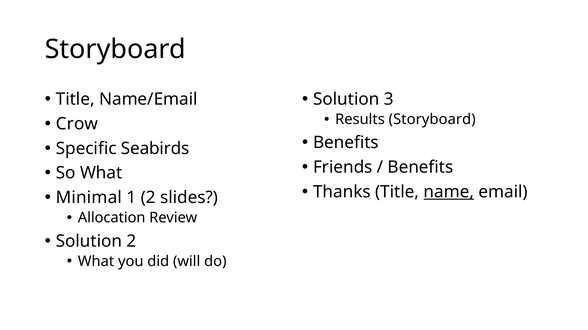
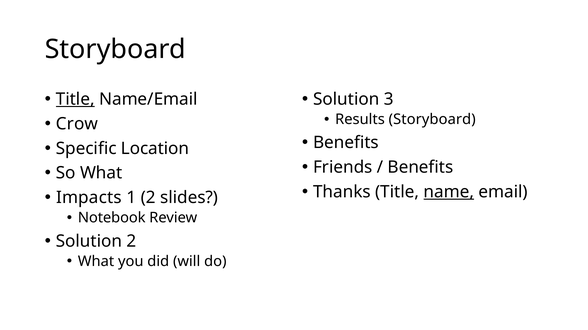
Title underline: none -> present (75, 99)
Seabirds: Seabirds -> Location (155, 149)
Minimal: Minimal -> Impacts (89, 198)
Allocation: Allocation -> Notebook (112, 218)
